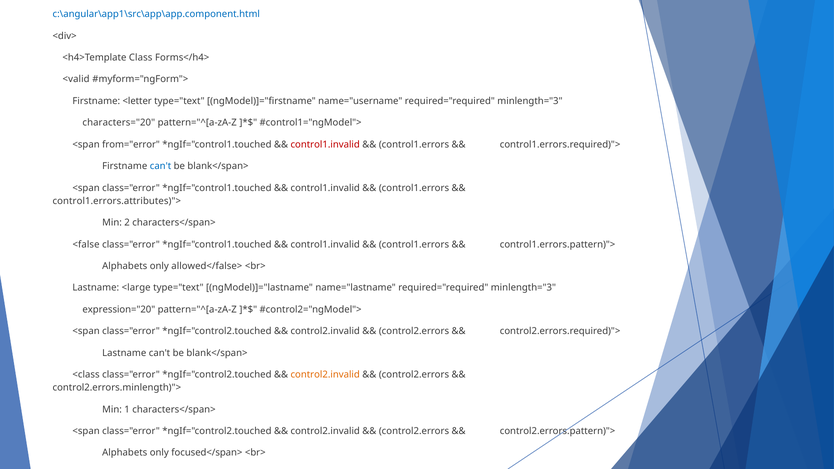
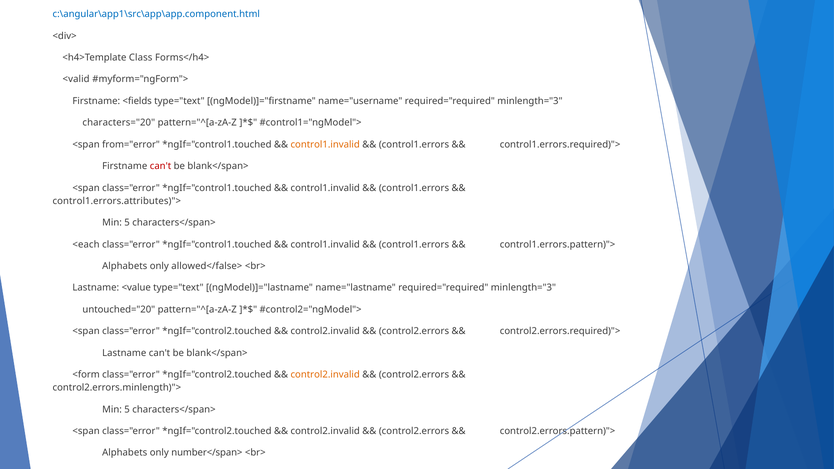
<letter: <letter -> <fields (137, 101)
control1.invalid colour: red -> orange (325, 145)
can't colour: blue -> red (161, 166)
2: 2 -> 5 (127, 223)
<false: <false -> <each (86, 244)
<large: <large -> <value (136, 288)
expression="20: expression="20 -> untouched="20 (119, 310)
<class: <class -> <form (86, 375)
1: 1 -> 5 (127, 410)
focused</span>: focused</span> -> number</span> (207, 453)
